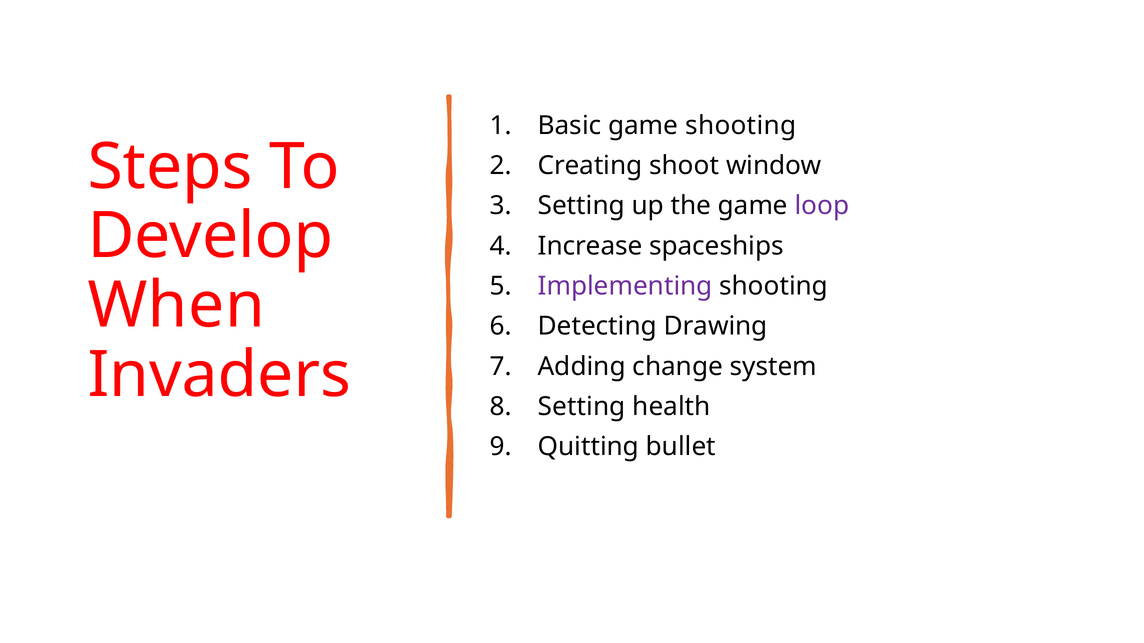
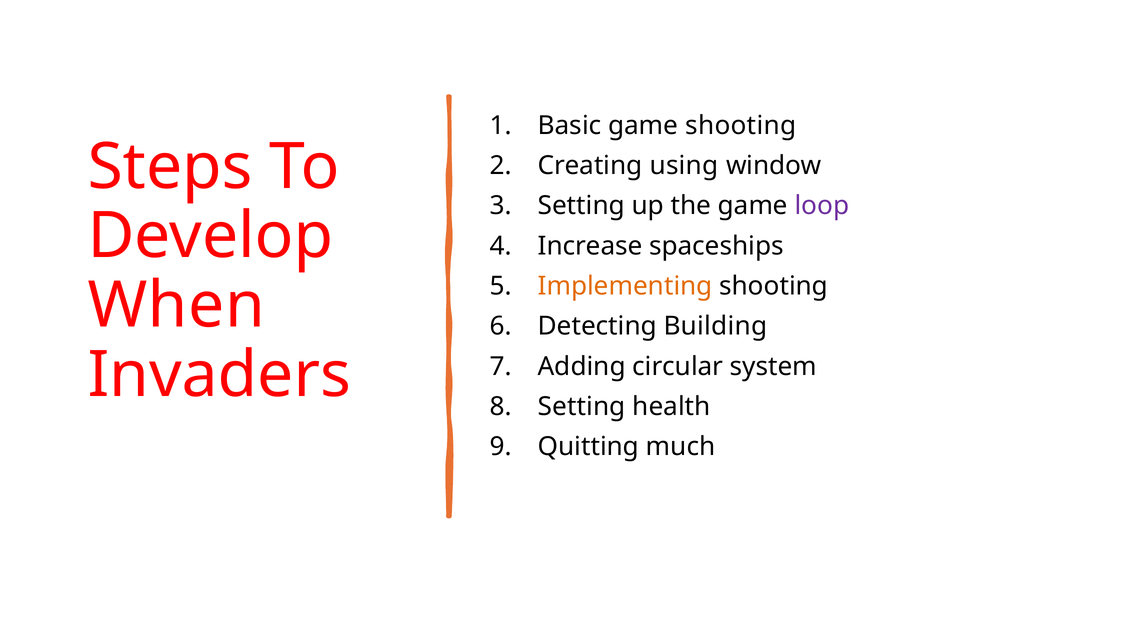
shoot: shoot -> using (684, 166)
Implementing colour: purple -> orange (625, 286)
Drawing: Drawing -> Building (715, 327)
change: change -> circular (678, 367)
bullet: bullet -> much (681, 447)
